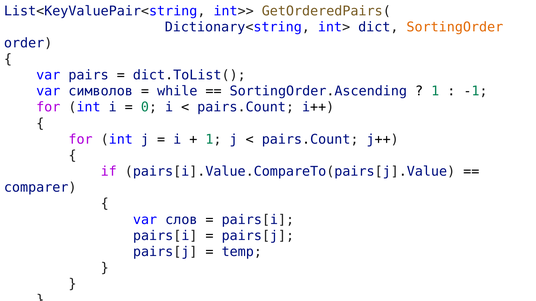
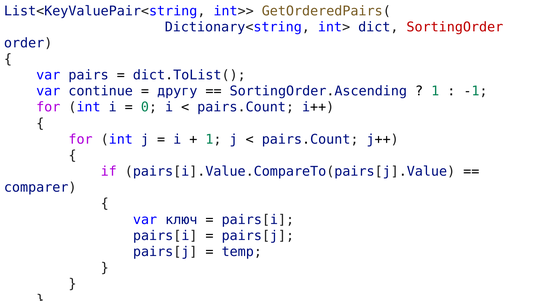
SortingOrder colour: orange -> red (455, 27)
символов: символов -> continue (101, 91)
while: while -> другу (177, 91)
слов: слов -> ключ (181, 220)
